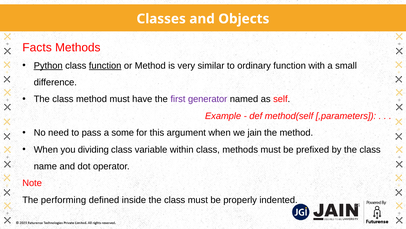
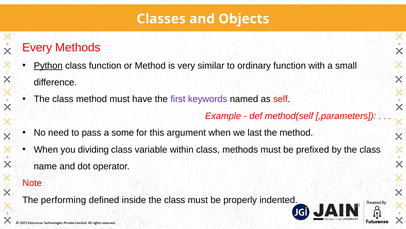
Facts: Facts -> Every (37, 47)
function underline: present -> none (105, 66)
generator: generator -> keywords (208, 99)
jain: jain -> last (255, 132)
